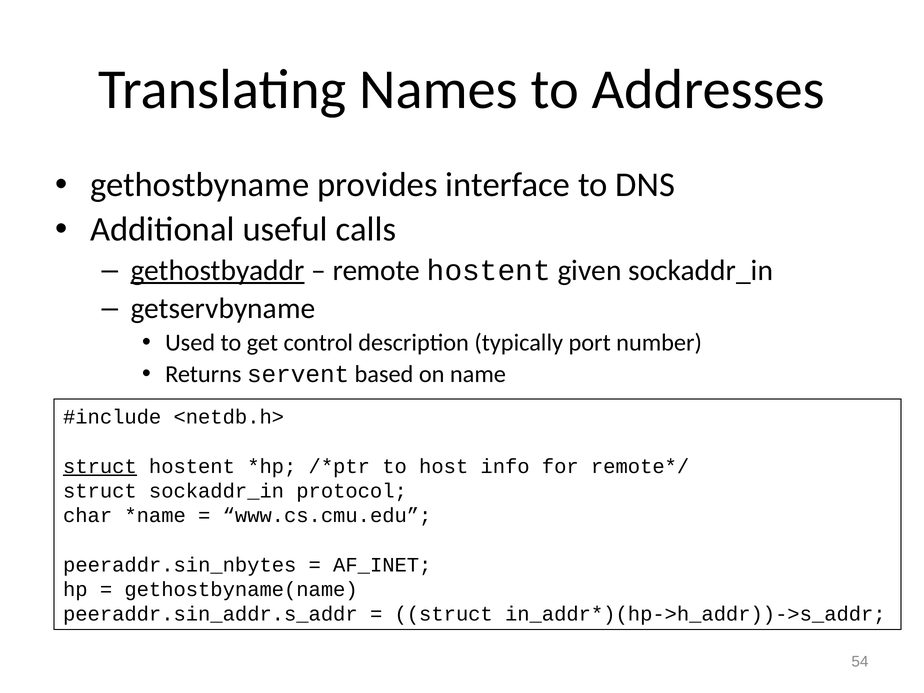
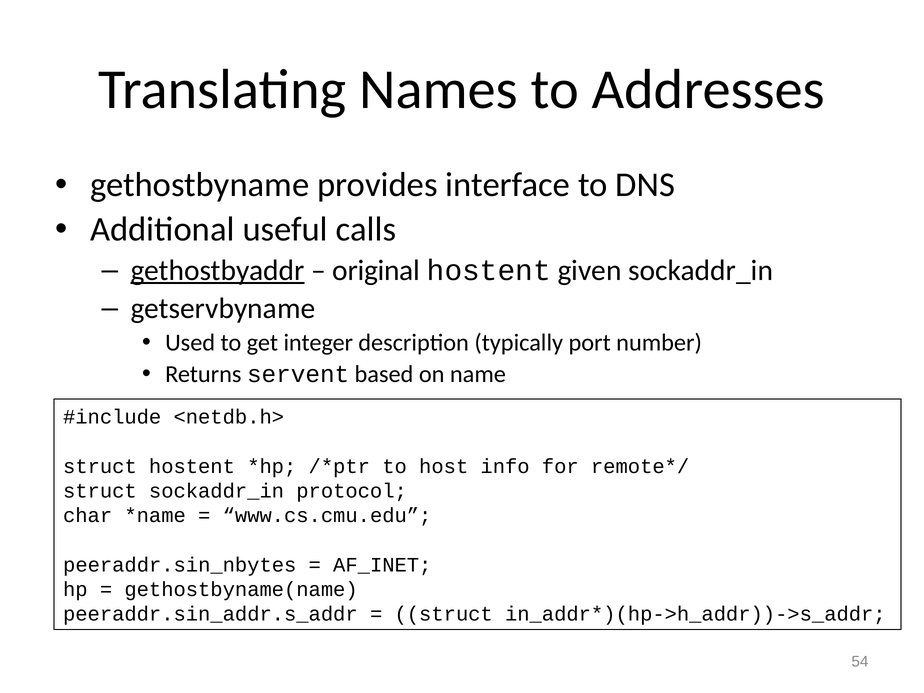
remote: remote -> original (376, 270)
control: control -> integer (318, 343)
struct underline: present -> none (100, 466)
